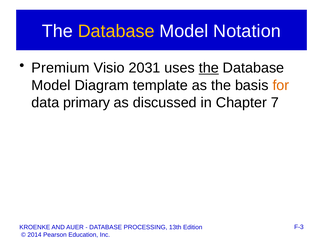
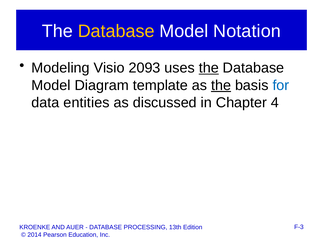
Premium: Premium -> Modeling (61, 68)
2031: 2031 -> 2093 (145, 68)
the underline: none -> present (221, 85)
for colour: orange -> blue (281, 85)
primary: primary -> entities (87, 102)
7: 7 -> 4 (275, 102)
